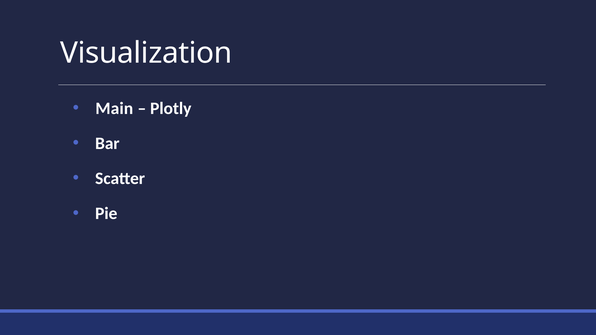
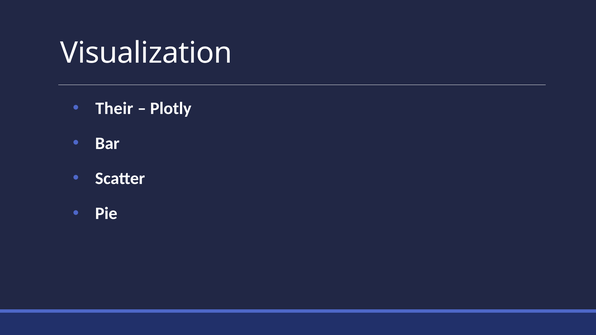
Main: Main -> Their (114, 109)
